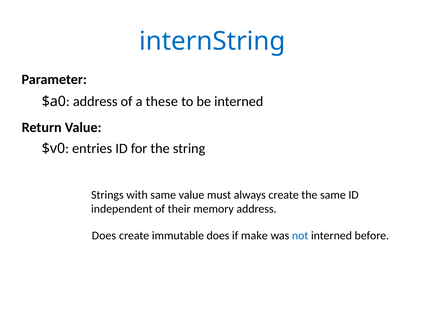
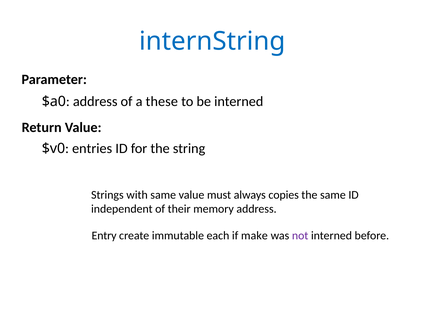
always create: create -> copies (284, 195)
Does: Does -> Entry (104, 235)
immutable does: does -> each (218, 235)
not colour: blue -> purple (300, 235)
